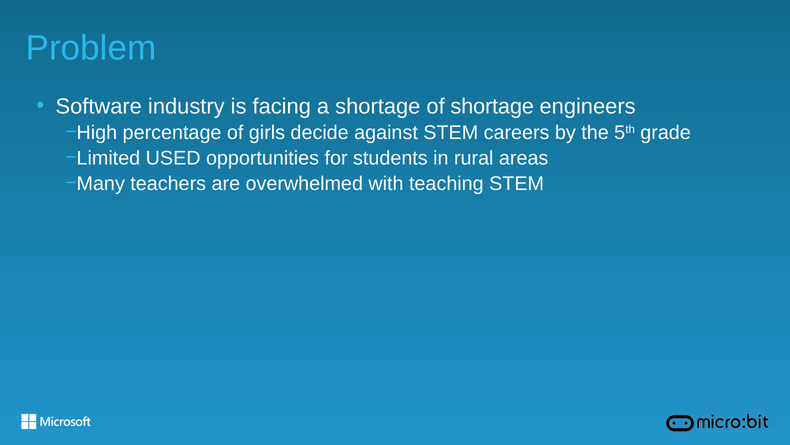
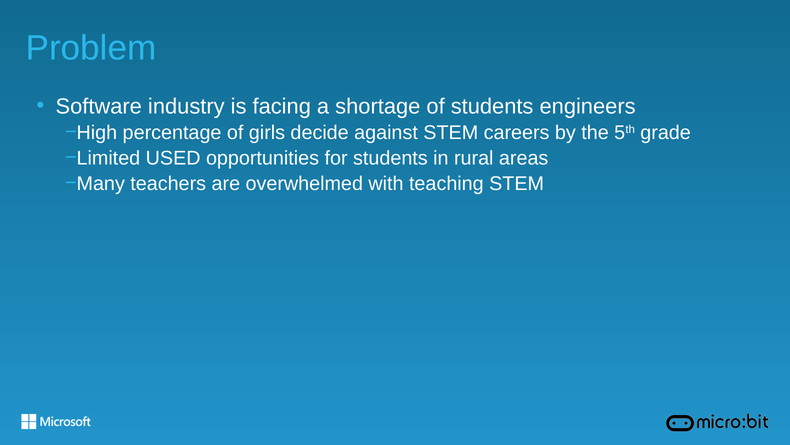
of shortage: shortage -> students (492, 106)
